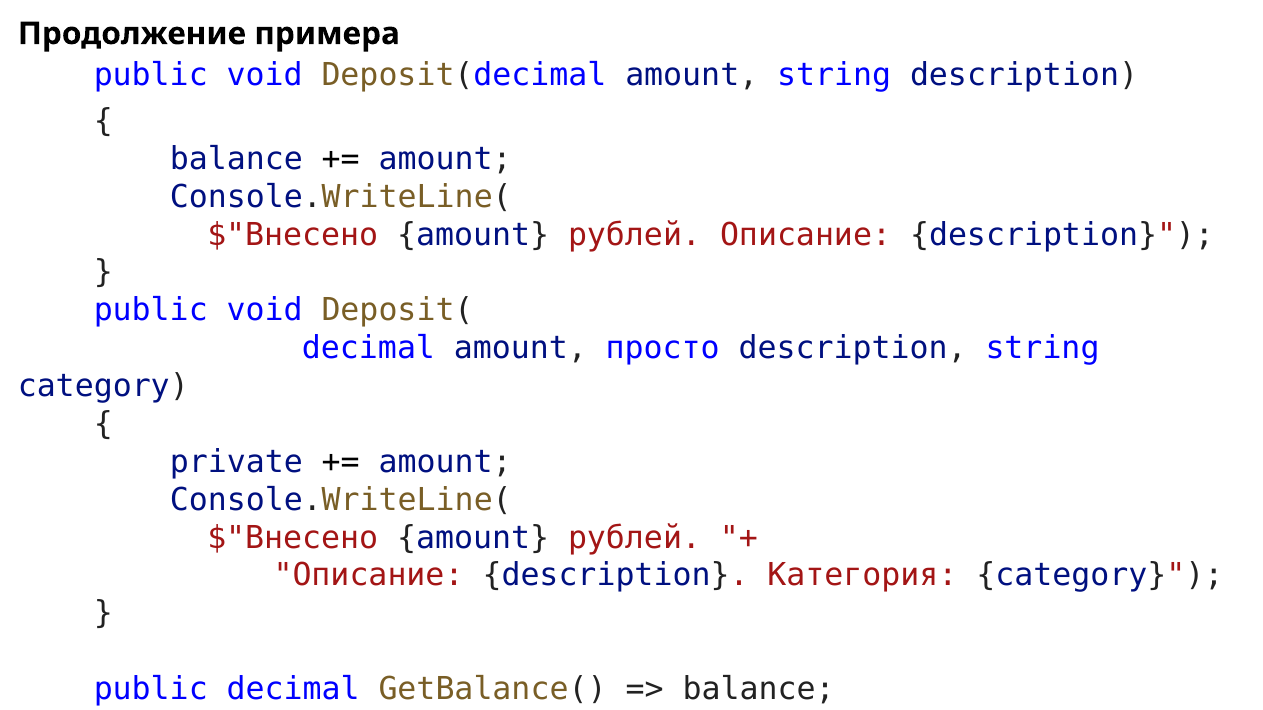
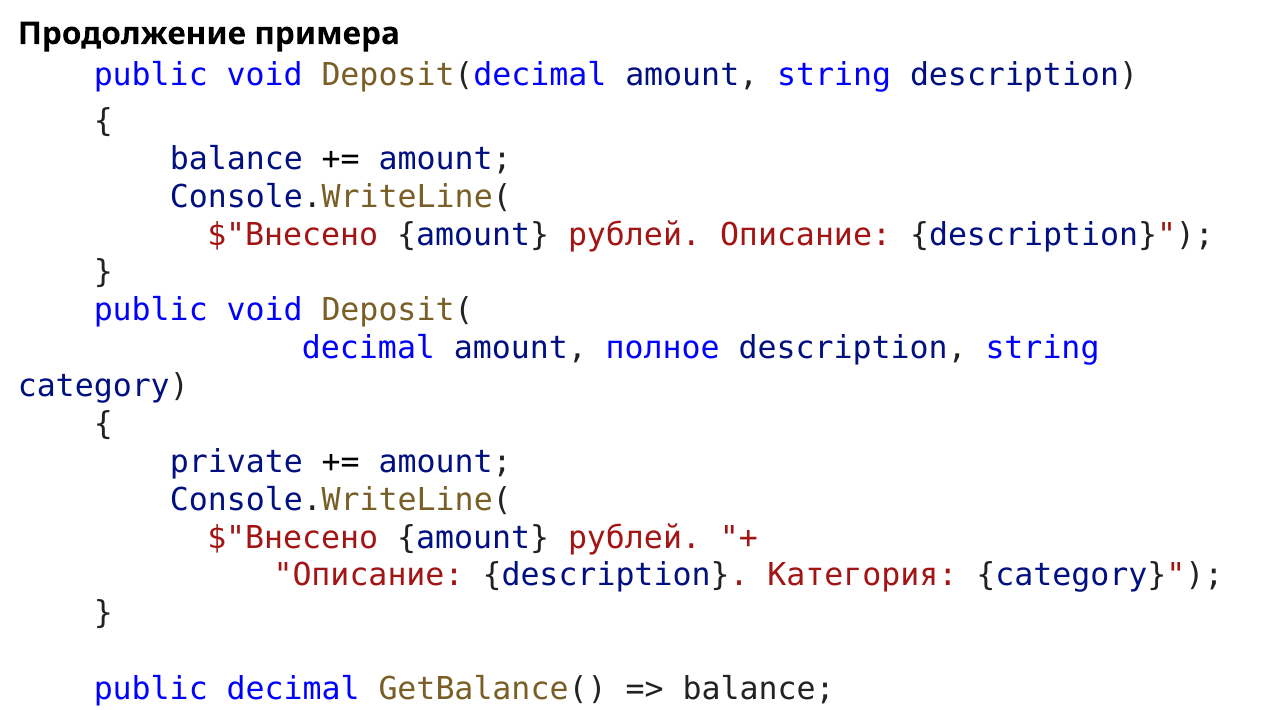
просто: просто -> полное (663, 349)
